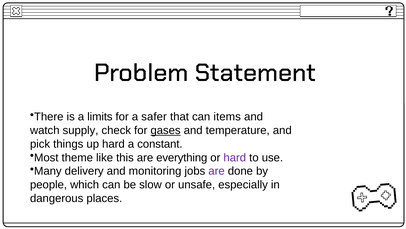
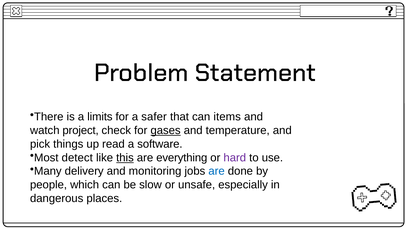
supply: supply -> project (81, 130)
up hard: hard -> read (113, 144)
constant: constant -> software (160, 144)
theme: theme -> detect (77, 157)
this underline: none -> present (125, 157)
are colour: purple -> blue (217, 171)
